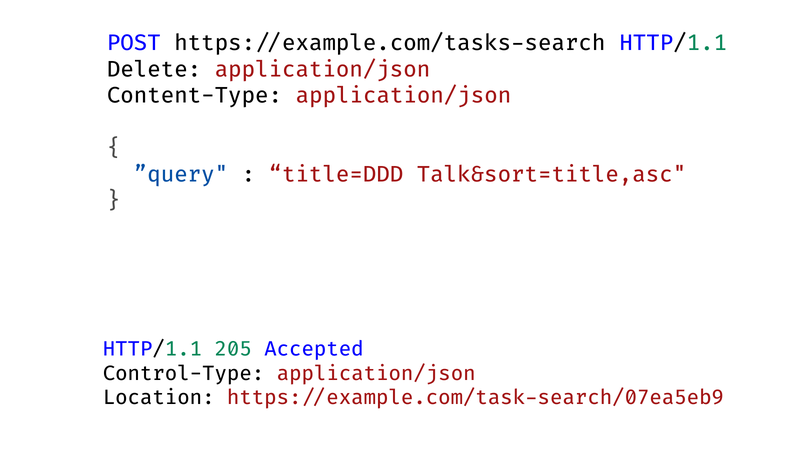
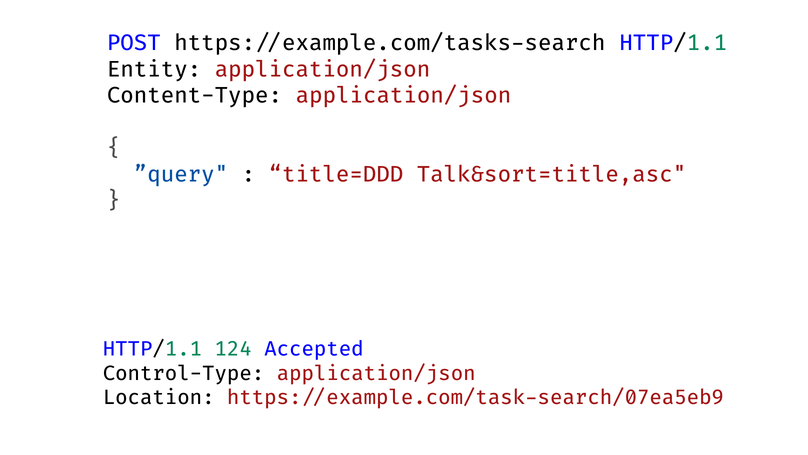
Delete: Delete -> Entity (154, 69)
205: 205 -> 124 (233, 349)
